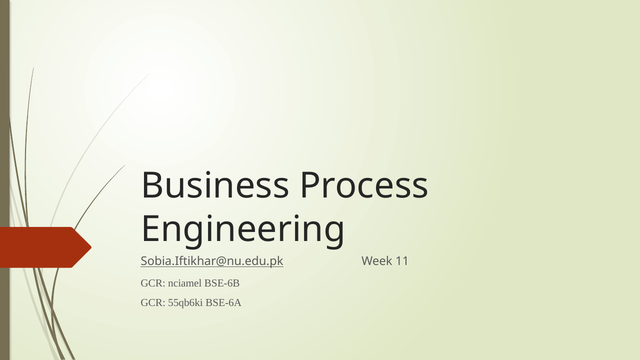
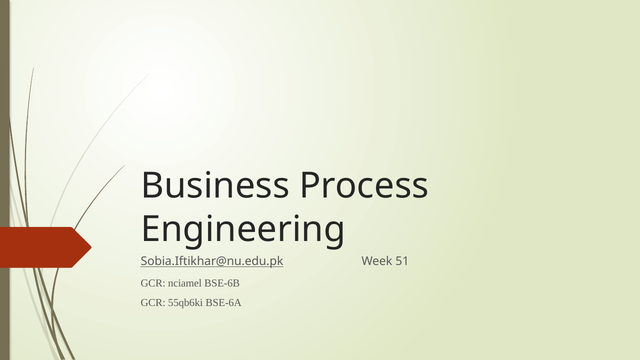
11: 11 -> 51 (402, 261)
